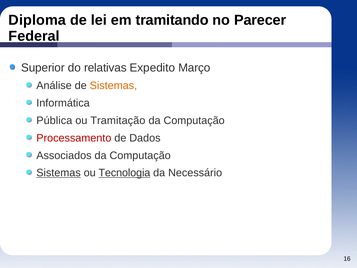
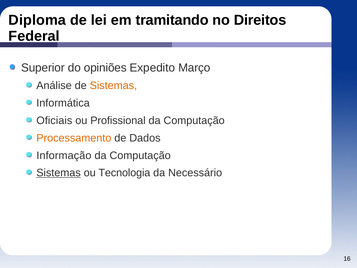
Parecer: Parecer -> Direitos (260, 20)
relativas: relativas -> opiniões (105, 68)
Pública: Pública -> Oficiais (54, 120)
Tramitação: Tramitação -> Profissional (118, 120)
Processamento colour: red -> orange (74, 138)
Associados: Associados -> Informação (64, 155)
Tecnologia underline: present -> none (124, 173)
